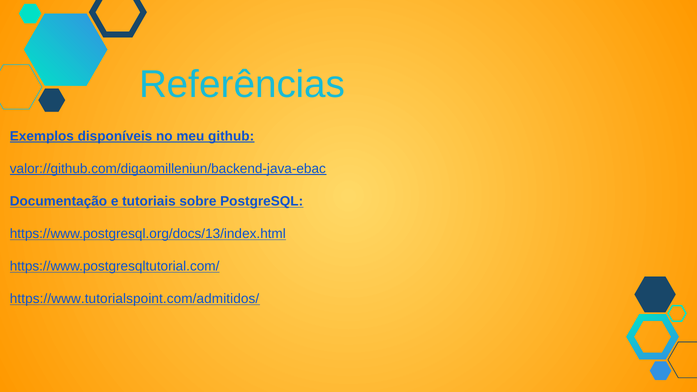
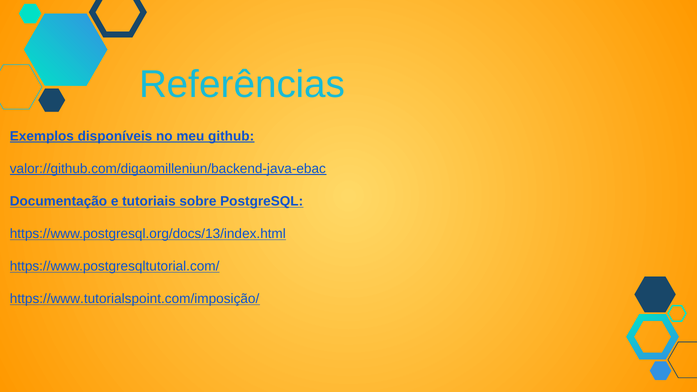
https://www.tutorialspoint.com/admitidos/: https://www.tutorialspoint.com/admitidos/ -> https://www.tutorialspoint.com/imposição/ (135, 299)
